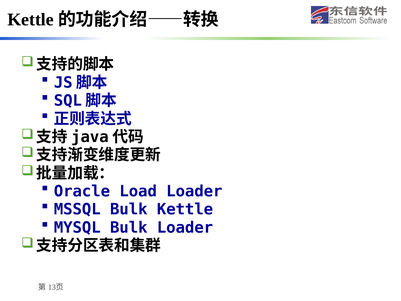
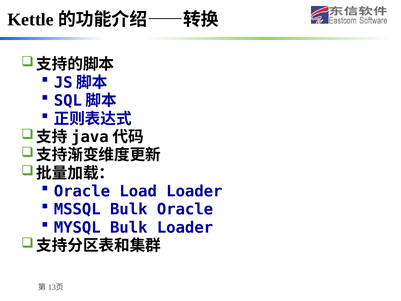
Bulk Kettle: Kettle -> Oracle (185, 209)
